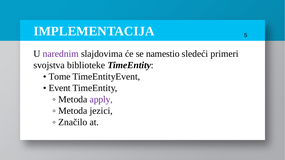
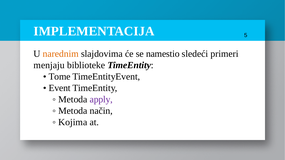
narednim colour: purple -> orange (61, 54)
svojstva: svojstva -> menjaju (49, 65)
jezici: jezici -> način (101, 111)
Značilo: Značilo -> Kojima (73, 122)
